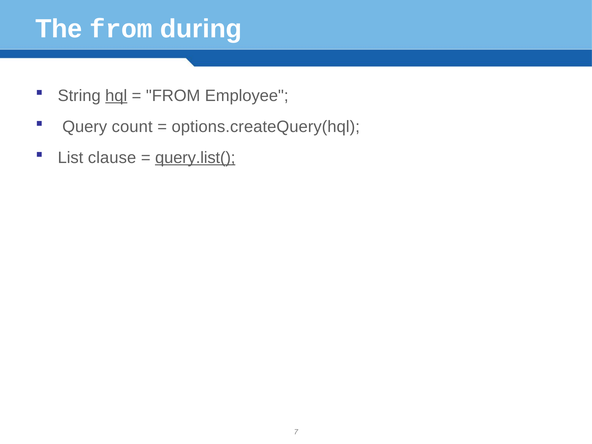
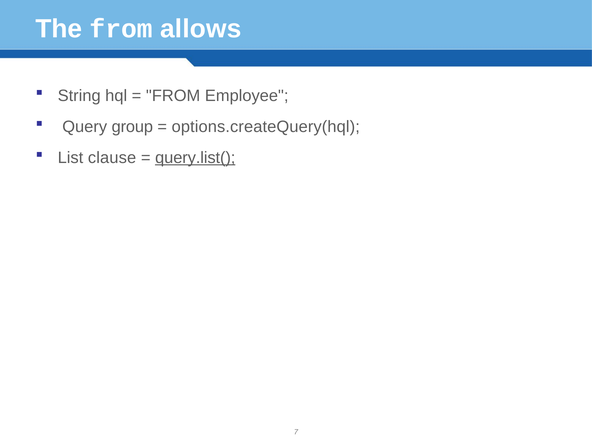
during: during -> allows (201, 29)
hql underline: present -> none (116, 96)
count: count -> group (132, 127)
